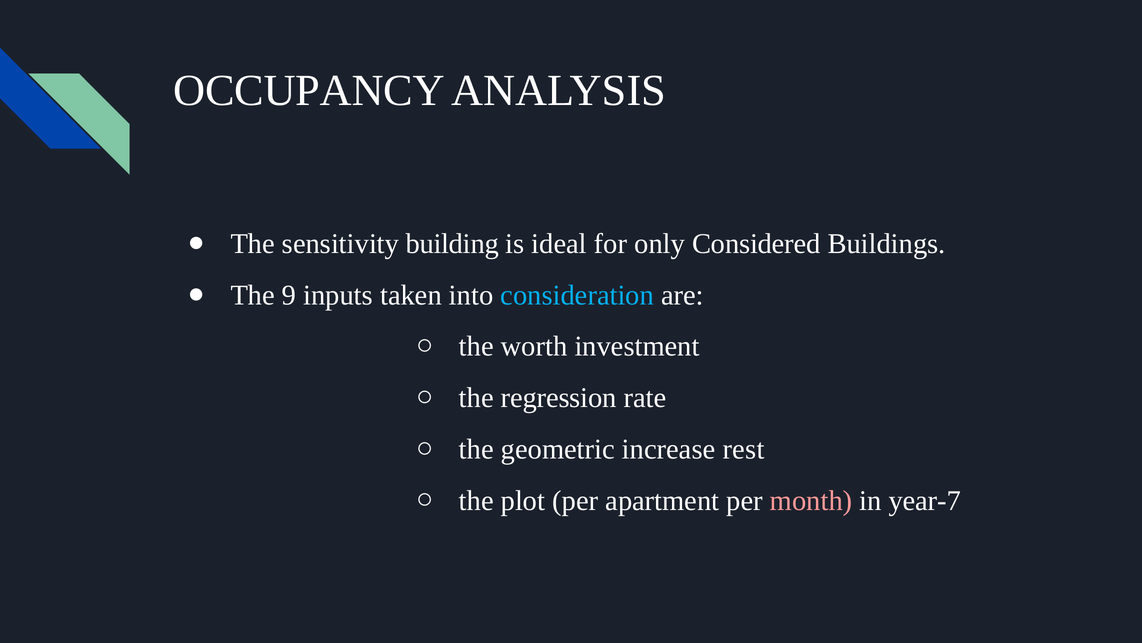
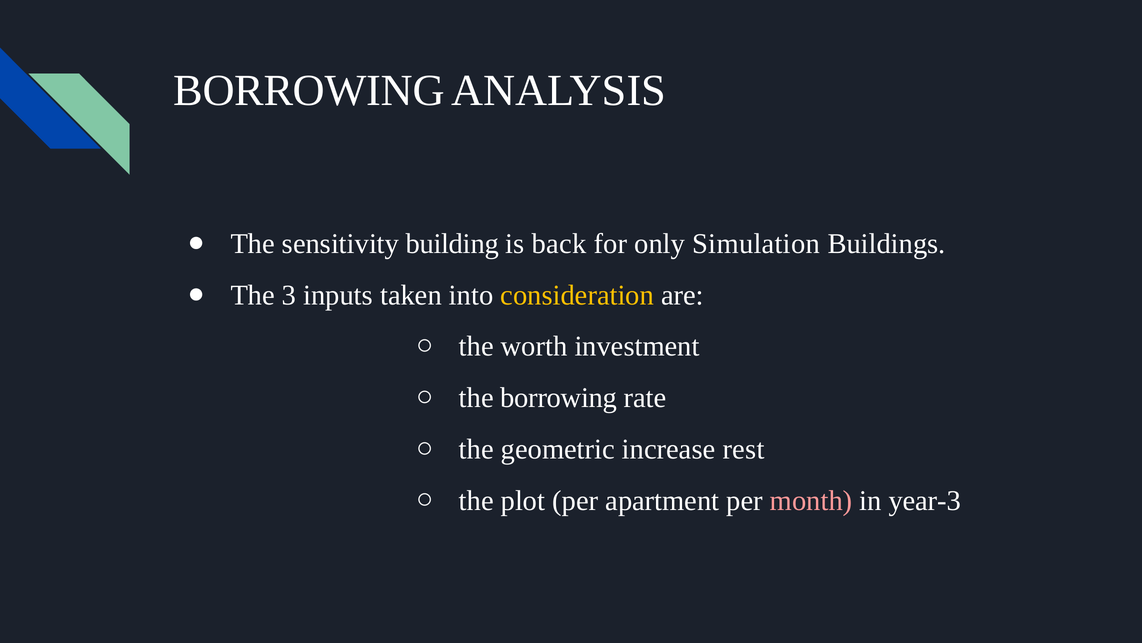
OCCUPANCY: OCCUPANCY -> BORROWING (309, 90)
ideal: ideal -> back (559, 243)
Considered: Considered -> Simulation (756, 243)
9: 9 -> 3 (289, 295)
consideration colour: light blue -> yellow (577, 295)
the regression: regression -> borrowing (559, 398)
year-7: year-7 -> year-3 (925, 500)
